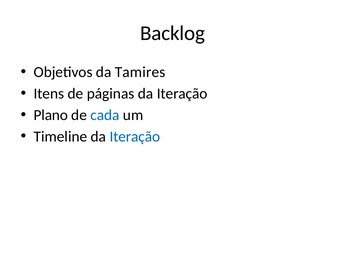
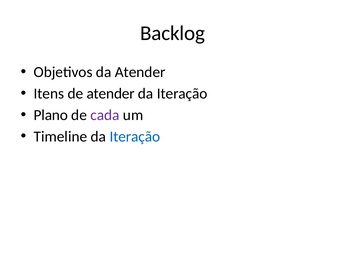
da Tamires: Tamires -> Atender (140, 72)
de páginas: páginas -> atender (111, 94)
cada colour: blue -> purple (105, 115)
